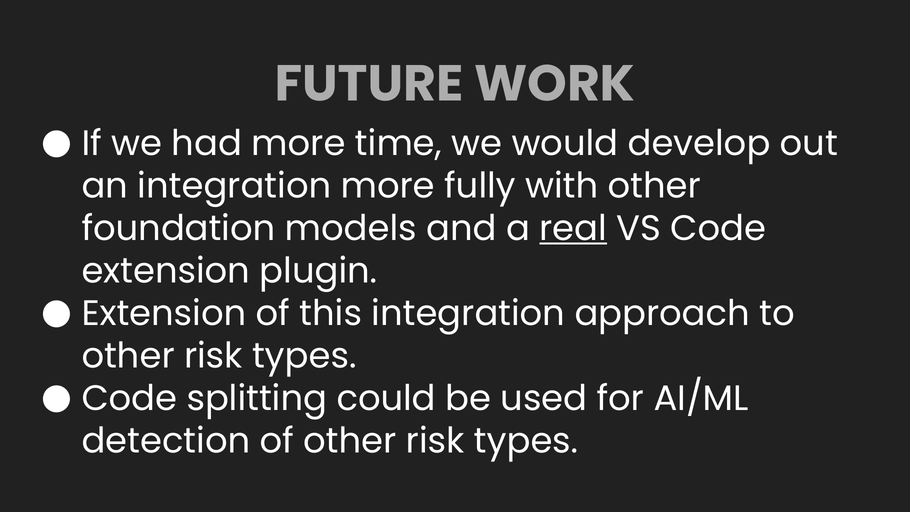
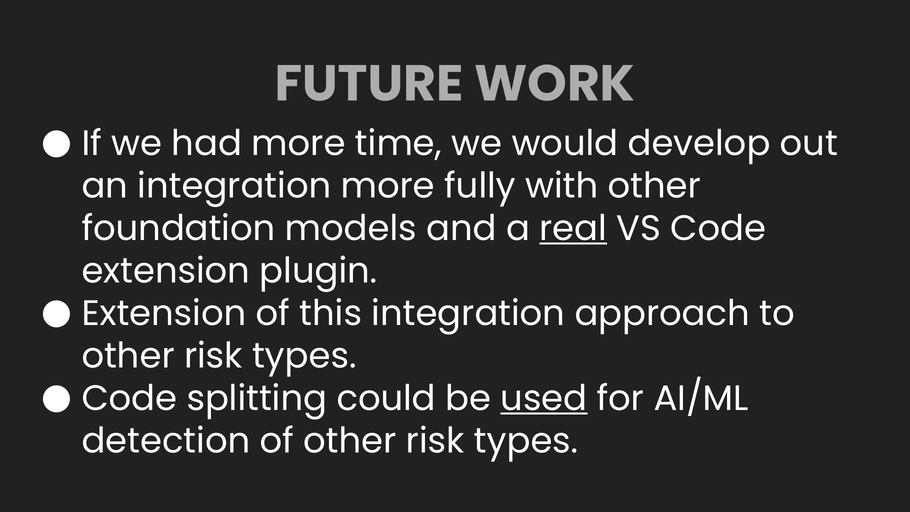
used underline: none -> present (544, 398)
